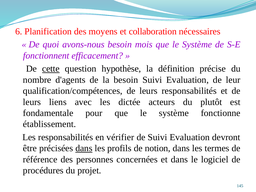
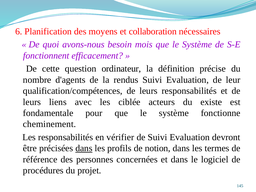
cette underline: present -> none (51, 69)
hypothèse: hypothèse -> ordinateur (121, 69)
la besoin: besoin -> rendus (126, 80)
dictée: dictée -> ciblée (129, 102)
plutôt: plutôt -> existe (211, 102)
établissement: établissement -> cheminement (50, 124)
